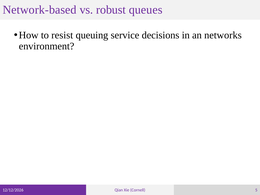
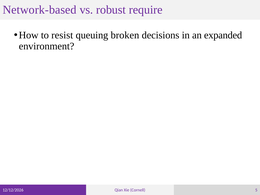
queues: queues -> require (146, 10)
service: service -> broken (125, 35)
networks: networks -> expanded (223, 35)
